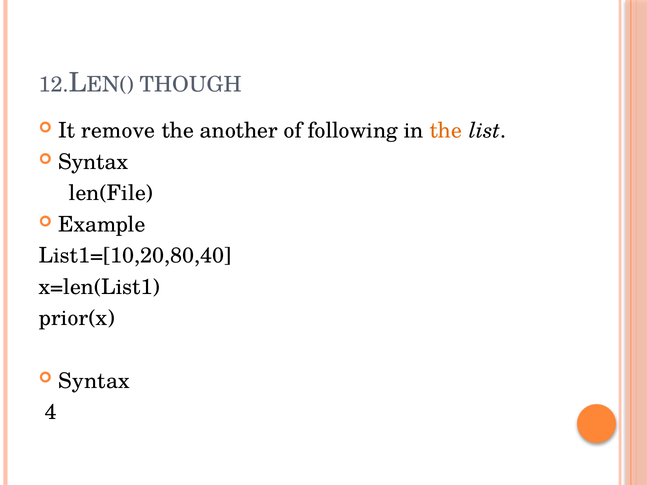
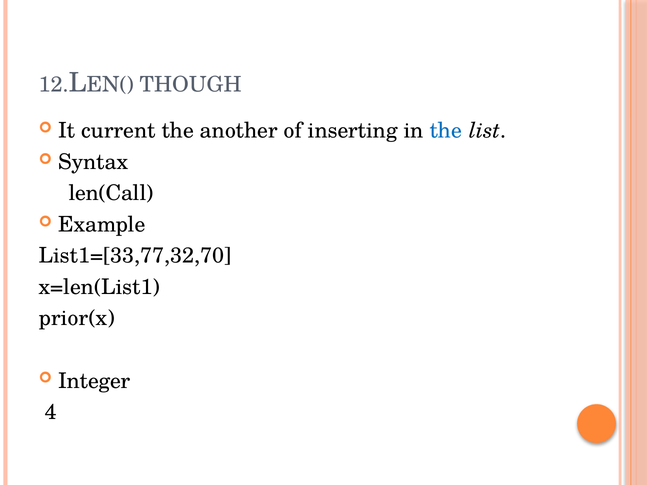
remove: remove -> current (118, 131)
following: following -> inserting (353, 131)
the colour: orange -> blue (446, 131)
len(File: len(File -> len(Call (111, 193)
List1=[10,20,80,40: List1=[10,20,80,40 -> List1=[33,77,32,70 (135, 256)
Syntax: Syntax -> Integer (94, 381)
